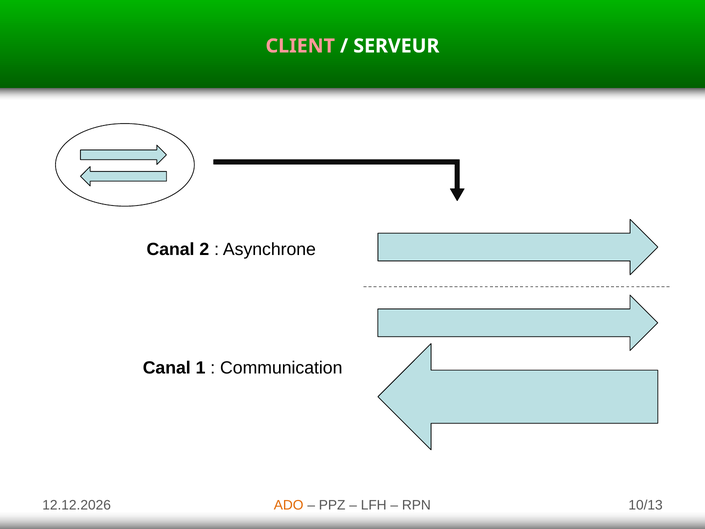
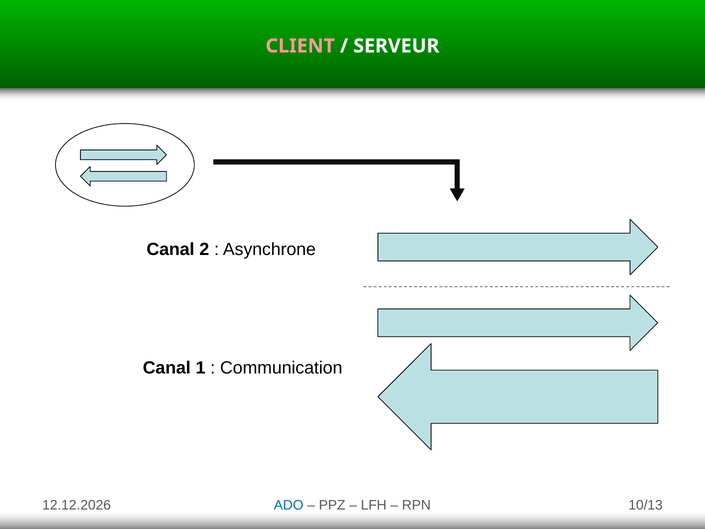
ADO colour: orange -> blue (289, 505)
